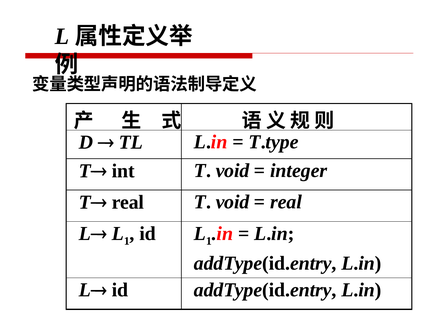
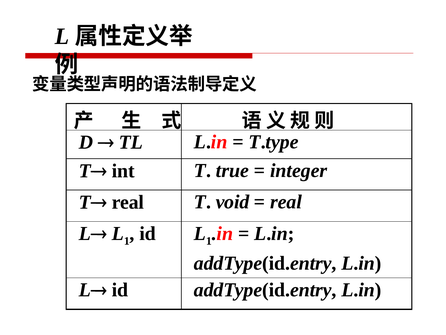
int T void: void -> true (232, 170)
